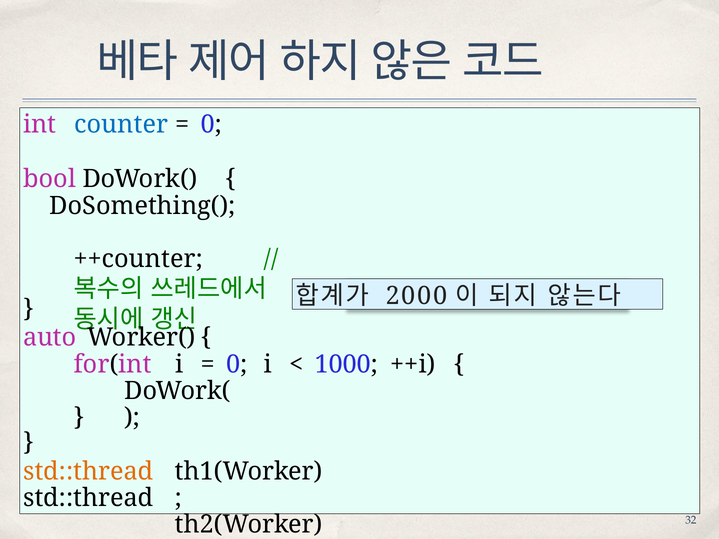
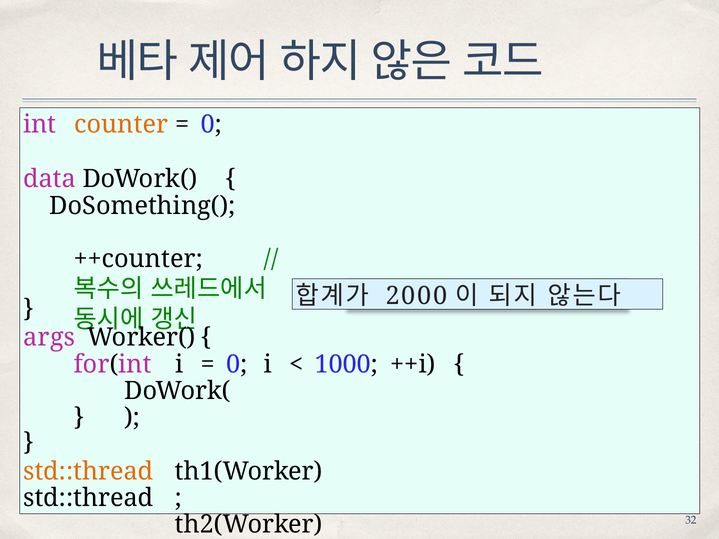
counter colour: blue -> orange (121, 124)
bool: bool -> data (50, 179)
auto: auto -> args (49, 338)
